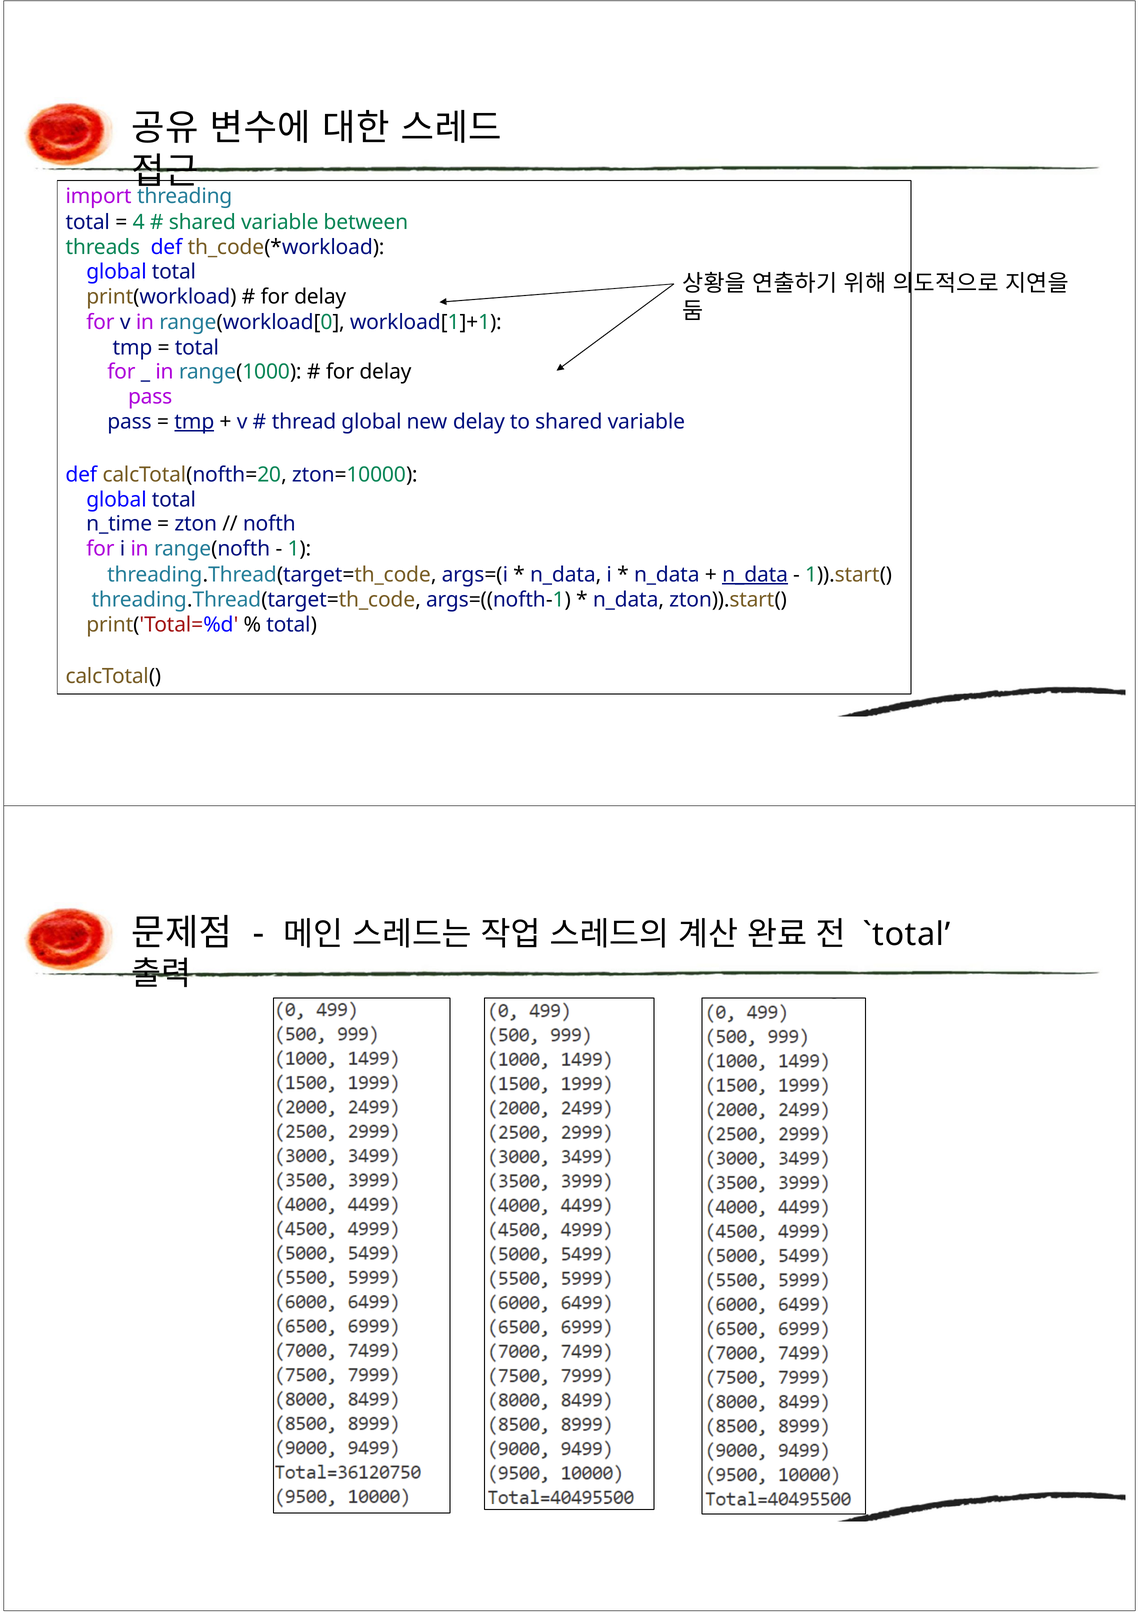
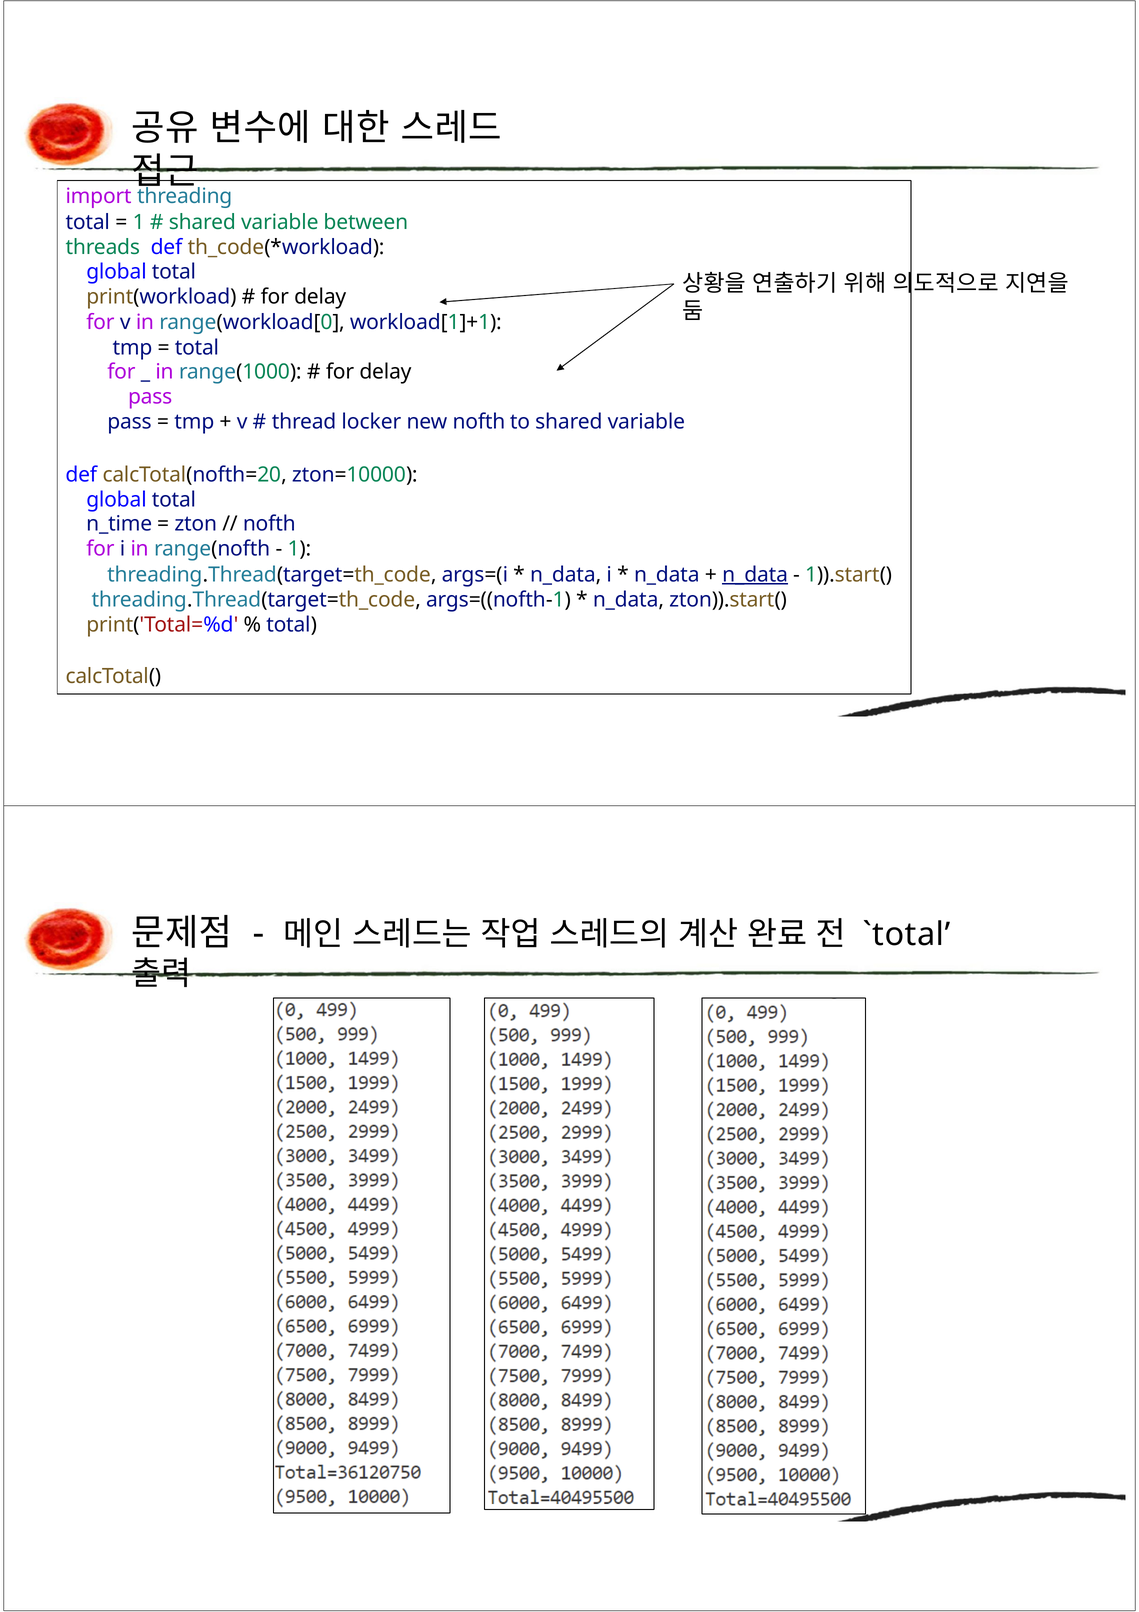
4: 4 -> 1 (139, 222)
tmp underline: present -> none (194, 422)
thread global: global -> locker (371, 422)
new delay: delay -> nofth (479, 422)
